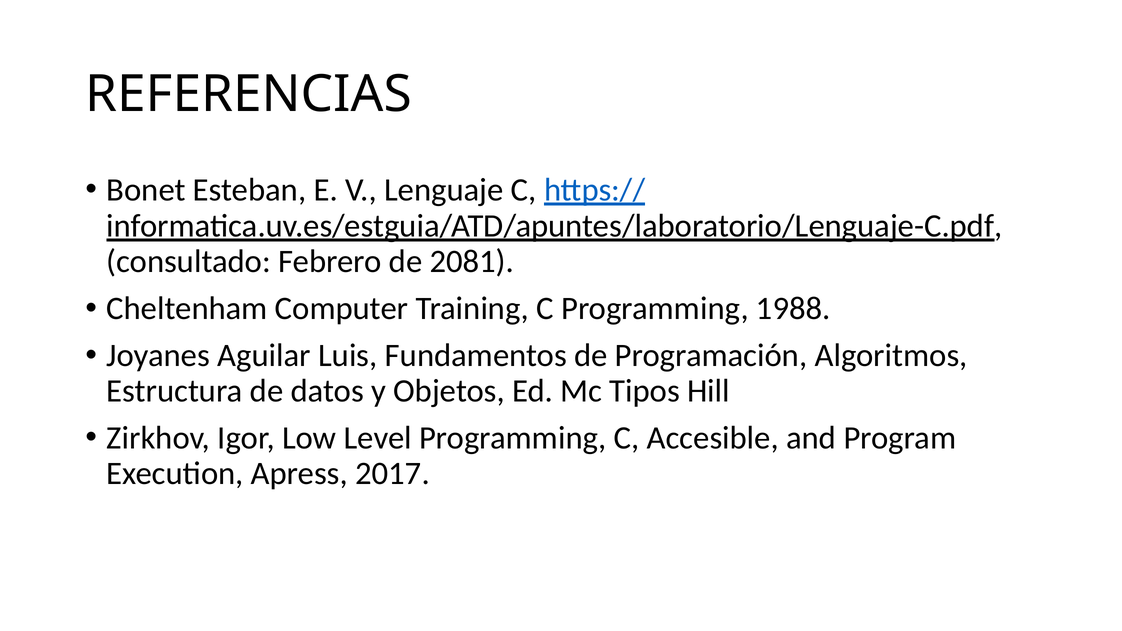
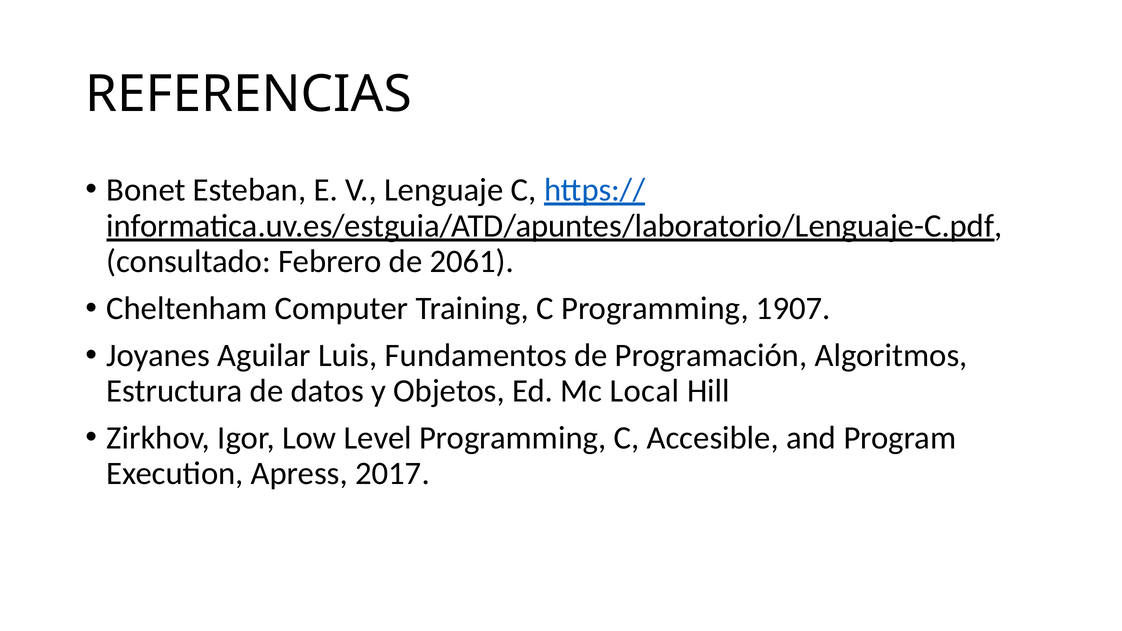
2081: 2081 -> 2061 (472, 262)
1988: 1988 -> 1907 (793, 309)
Tipos: Tipos -> Local (644, 391)
